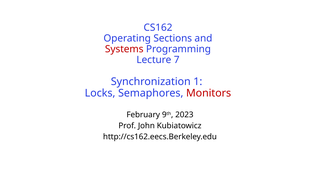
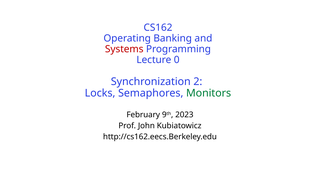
Sections: Sections -> Banking (173, 38)
7: 7 -> 0 (177, 60)
1: 1 -> 2 (198, 82)
Monitors colour: red -> green (209, 93)
